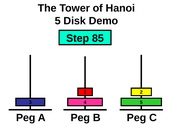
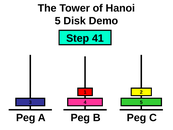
85: 85 -> 41 (98, 38)
